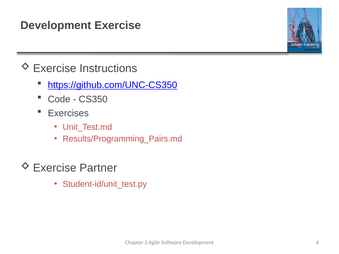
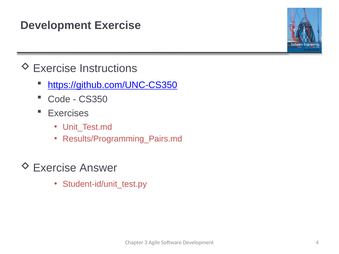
Partner: Partner -> Answer (98, 168)
